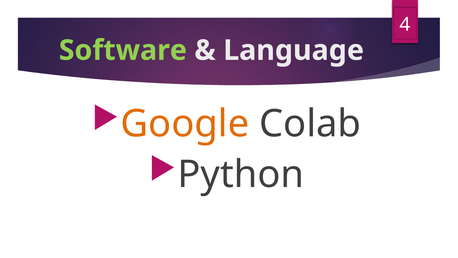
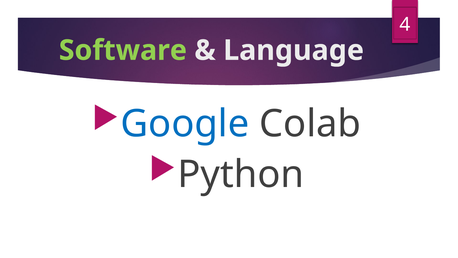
Google colour: orange -> blue (185, 124)
